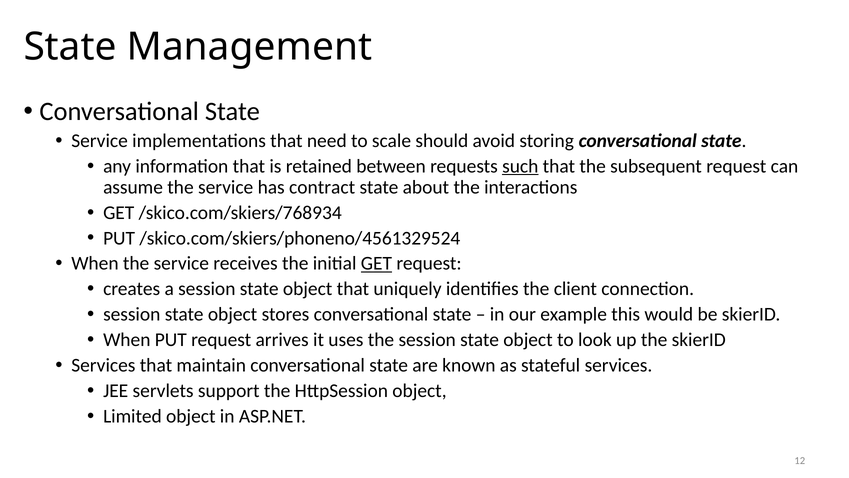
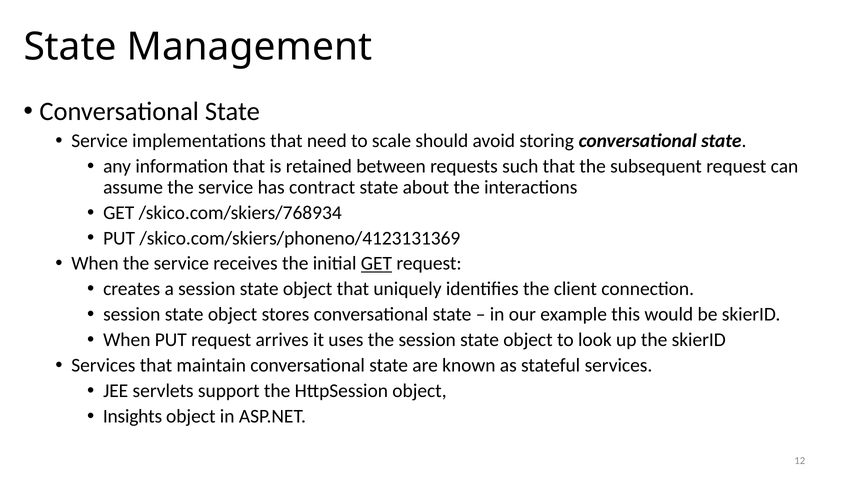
such underline: present -> none (520, 166)
/skico.com/skiers/phoneno/4561329524: /skico.com/skiers/phoneno/4561329524 -> /skico.com/skiers/phoneno/4123131369 (300, 238)
Limited: Limited -> Insights (133, 416)
